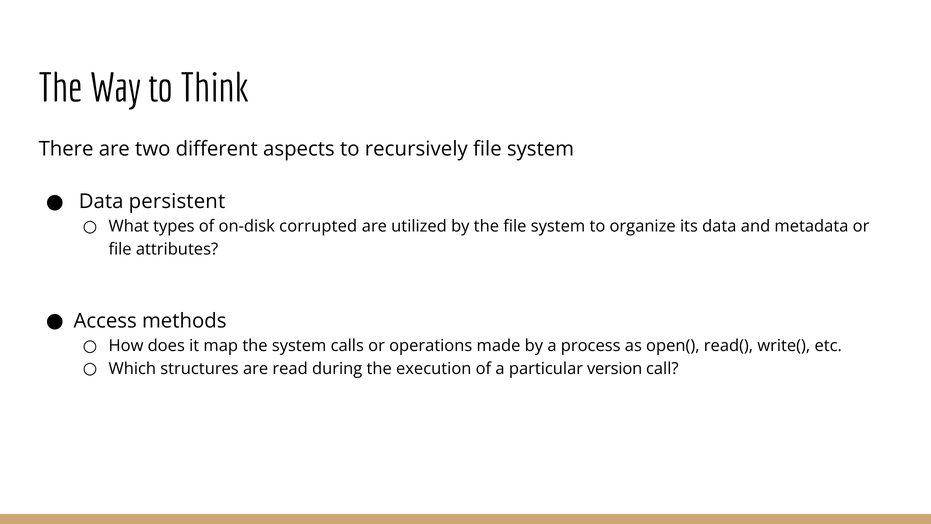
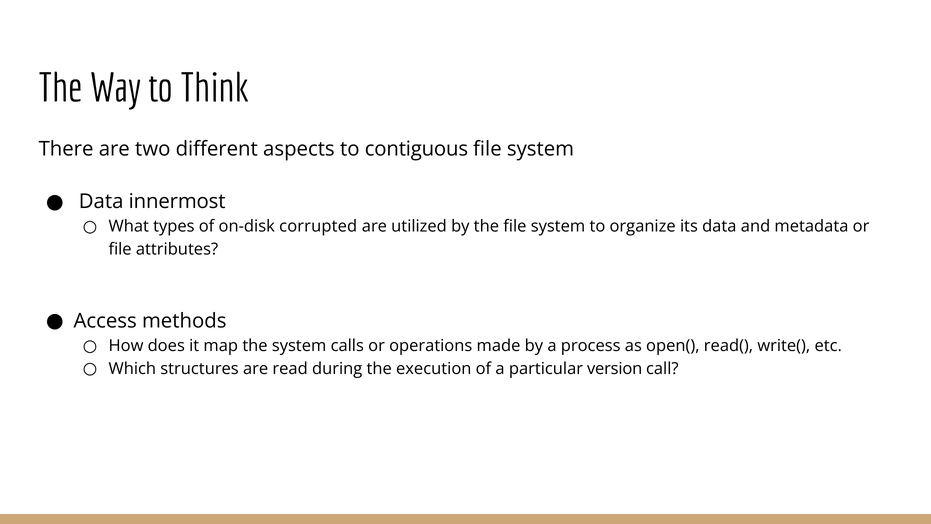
recursively: recursively -> contiguous (416, 149)
persistent: persistent -> innermost (177, 202)
